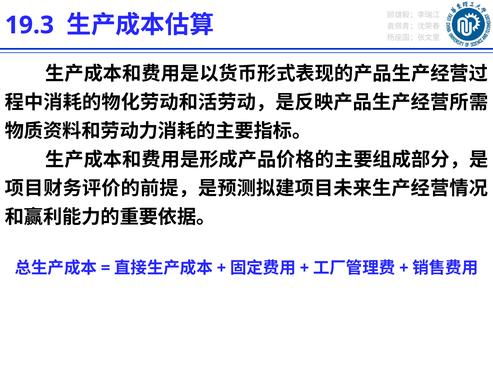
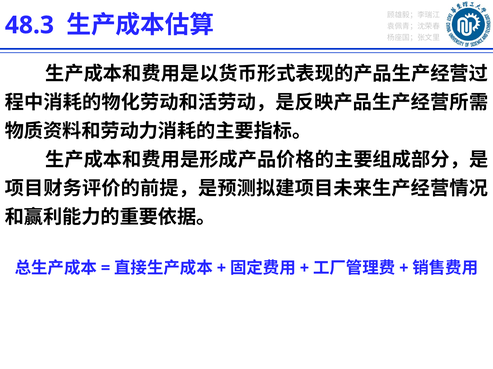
19.3: 19.3 -> 48.3 (29, 25)
